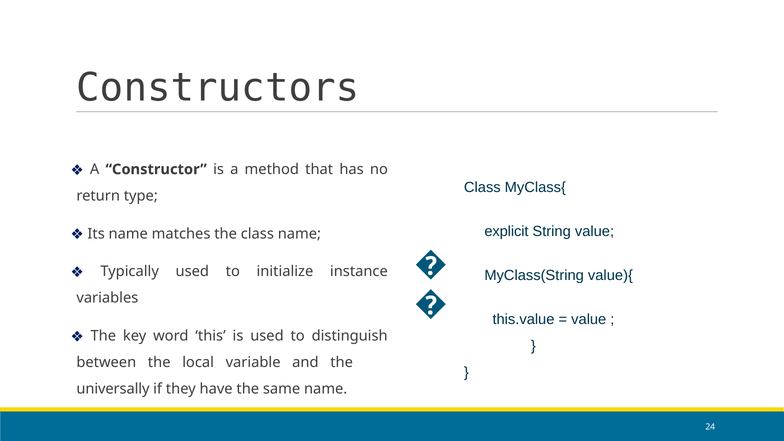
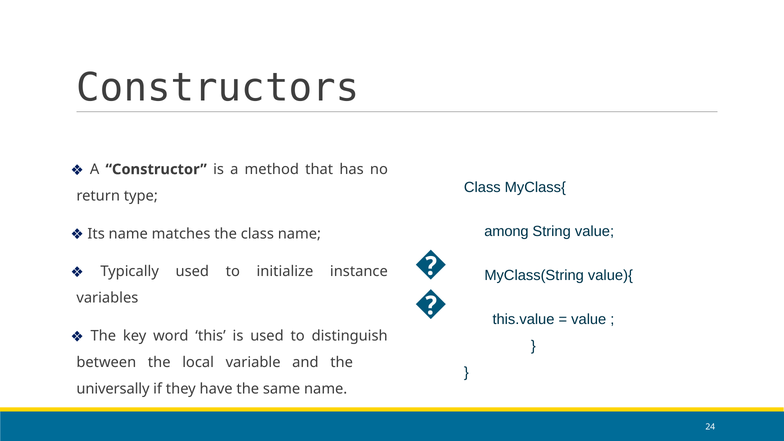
explicit: explicit -> among (506, 231)
